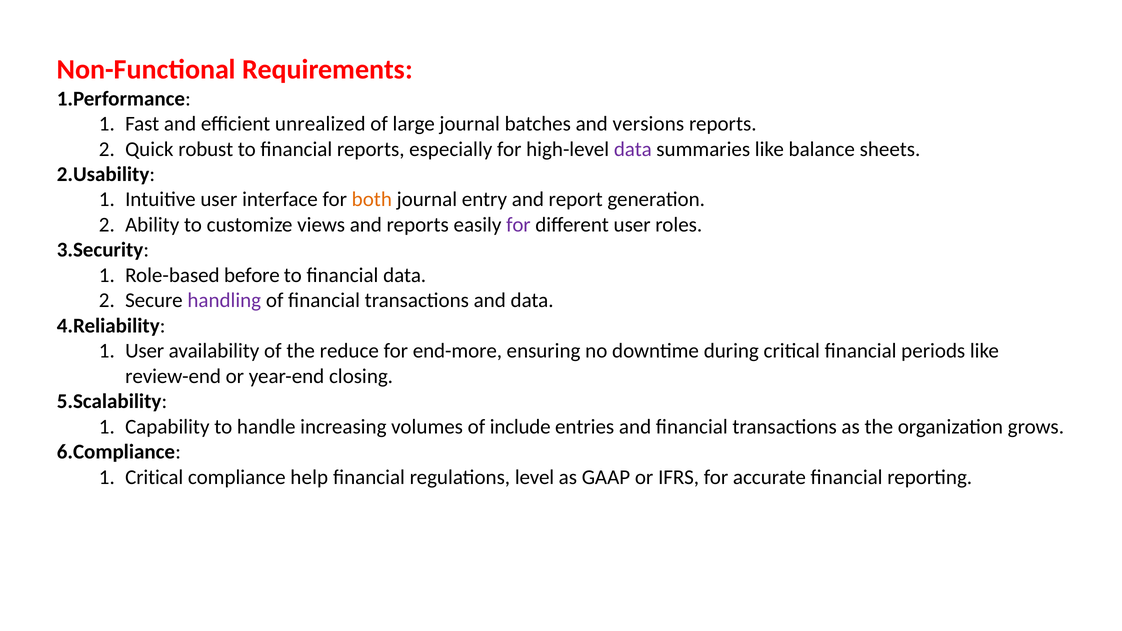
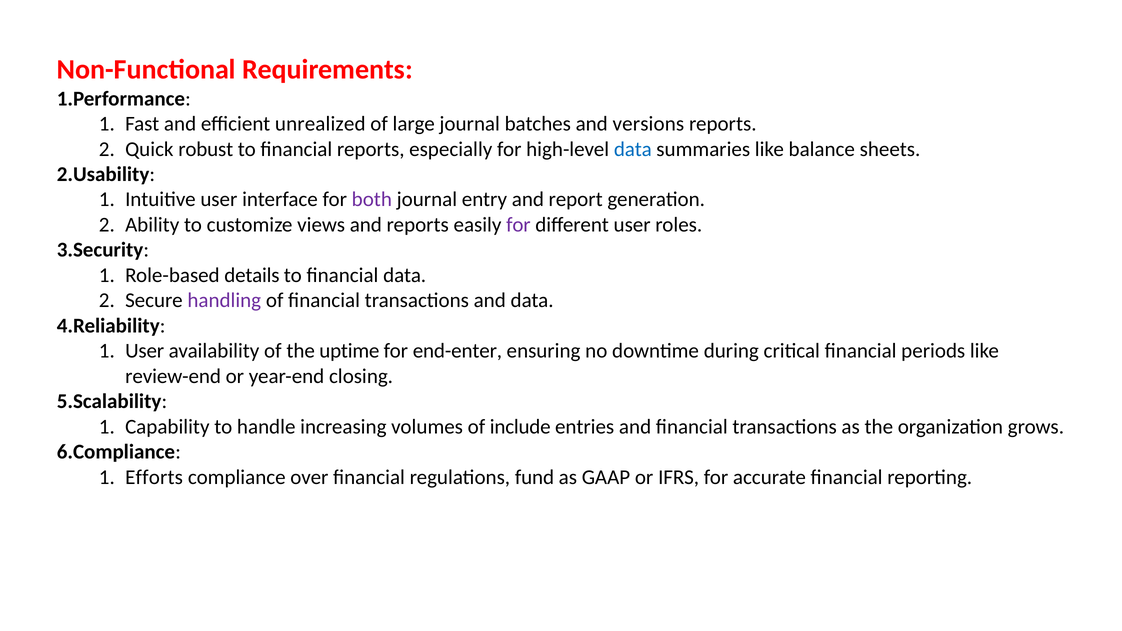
data colour: purple -> blue (633, 149)
both colour: orange -> purple (372, 200)
before: before -> details (252, 275)
reduce: reduce -> uptime (349, 351)
end-more: end-more -> end-enter (457, 351)
Critical: Critical -> Efforts (154, 477)
help: help -> over (309, 477)
level: level -> fund (534, 477)
